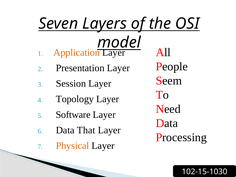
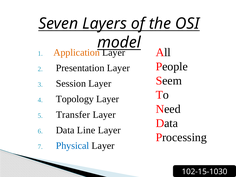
Software: Software -> Transfer (73, 115)
That: That -> Line (86, 130)
Physical colour: orange -> blue (73, 146)
